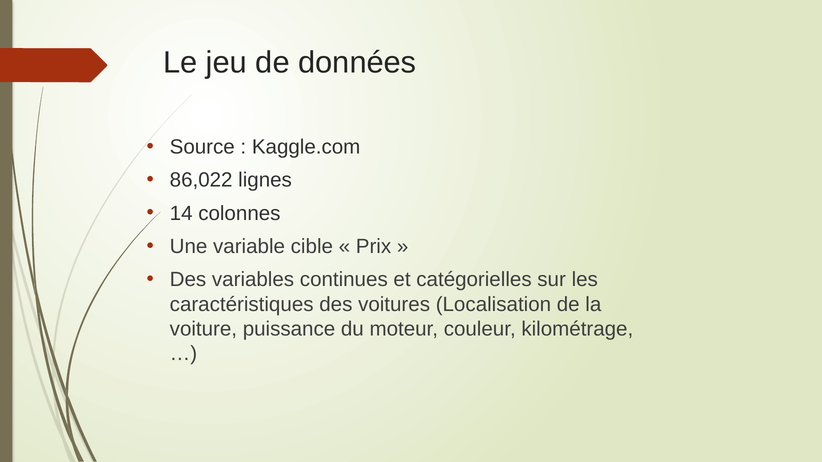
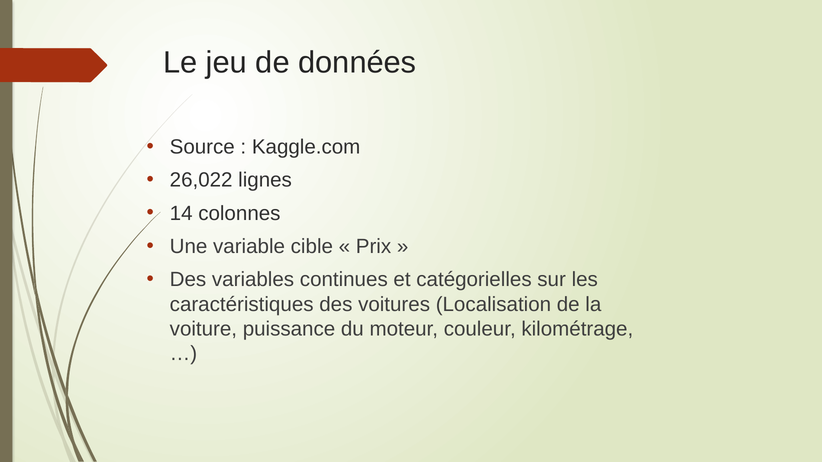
86,022: 86,022 -> 26,022 (201, 180)
